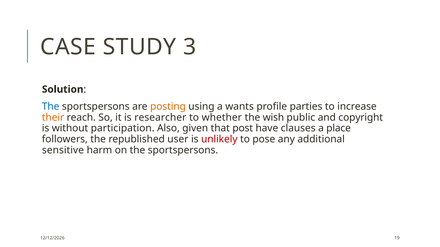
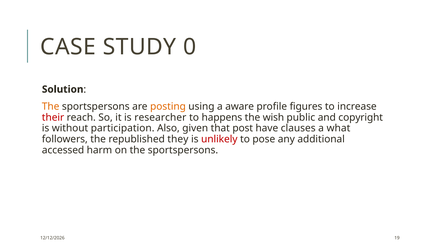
3: 3 -> 0 (190, 47)
The colour: blue -> orange (51, 107)
wants: wants -> aware (240, 107)
parties: parties -> figures (306, 107)
their colour: orange -> red (53, 118)
whether: whether -> happens (222, 118)
place: place -> what (339, 129)
user: user -> they (178, 139)
sensitive: sensitive -> accessed (63, 150)
